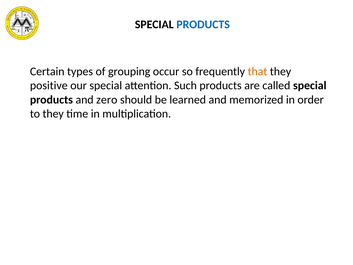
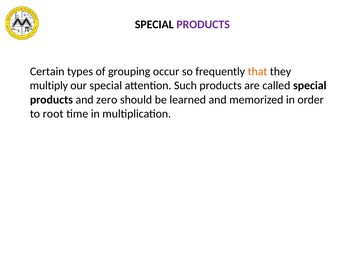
PRODUCTS colour: blue -> purple (203, 24)
positive: positive -> multiply (49, 86)
to they: they -> root (53, 114)
